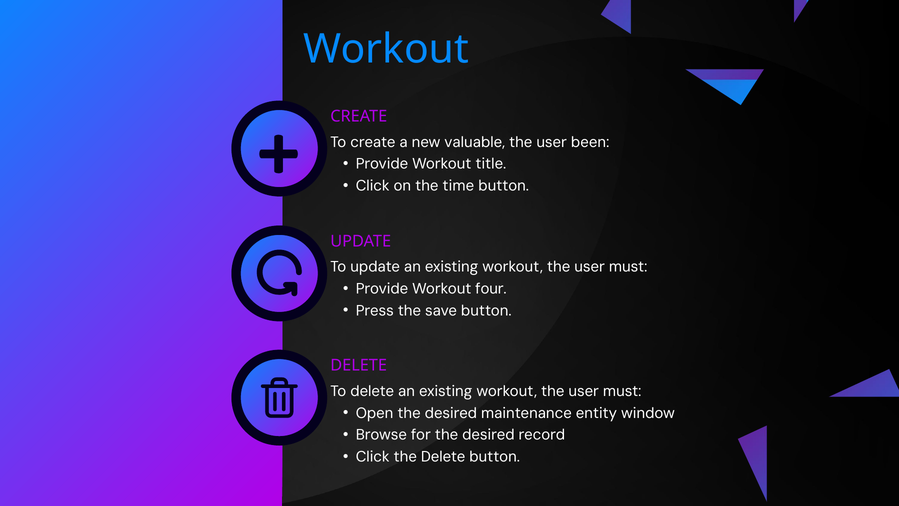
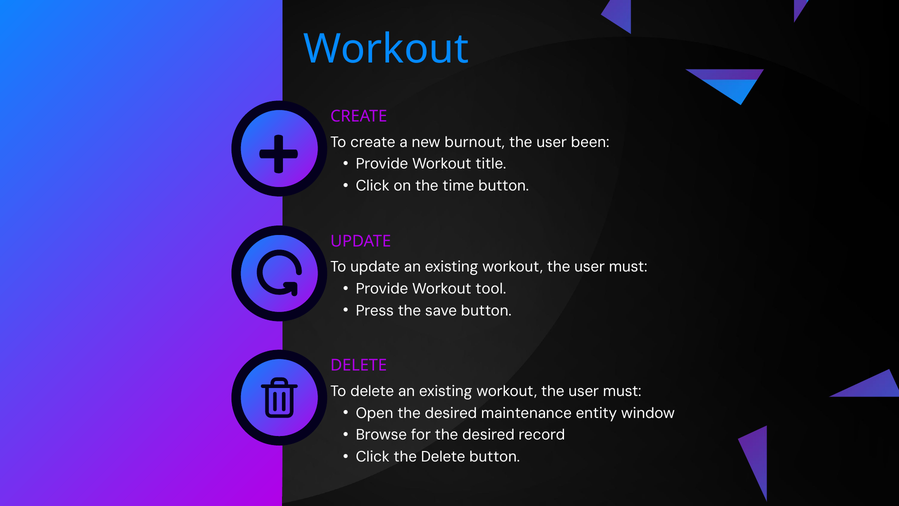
valuable: valuable -> burnout (475, 142)
four: four -> tool (491, 289)
